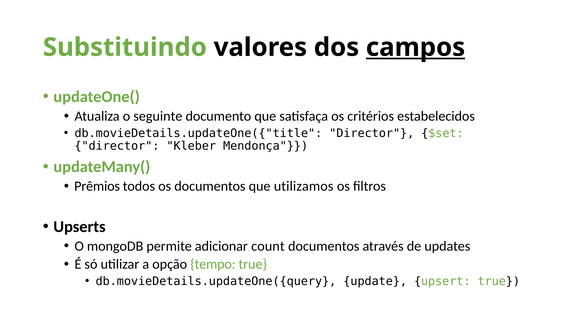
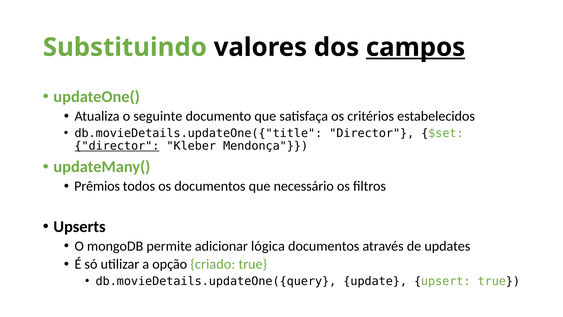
director underline: none -> present (117, 146)
utilizamos: utilizamos -> necessário (304, 186)
count: count -> lógica (268, 246)
tempo: tempo -> criado (213, 264)
